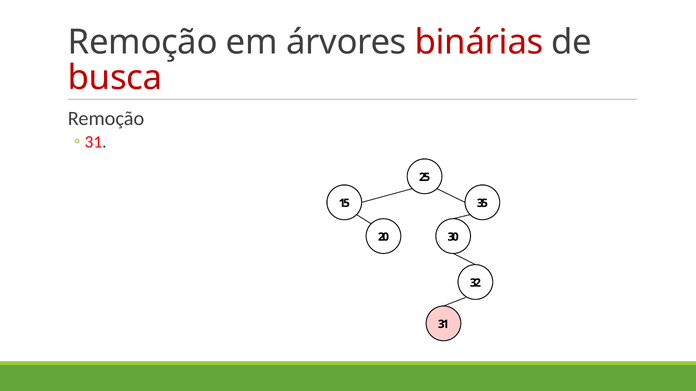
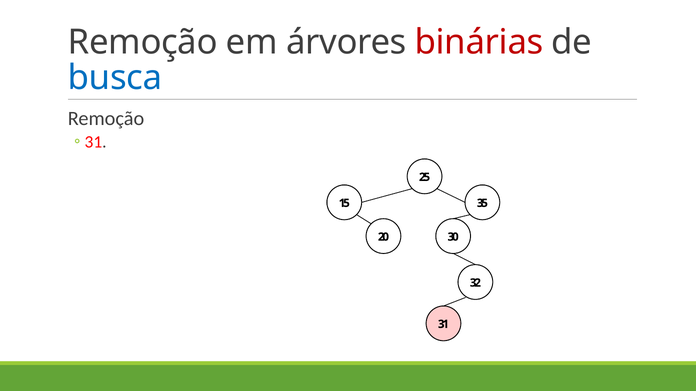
busca colour: red -> blue (115, 78)
